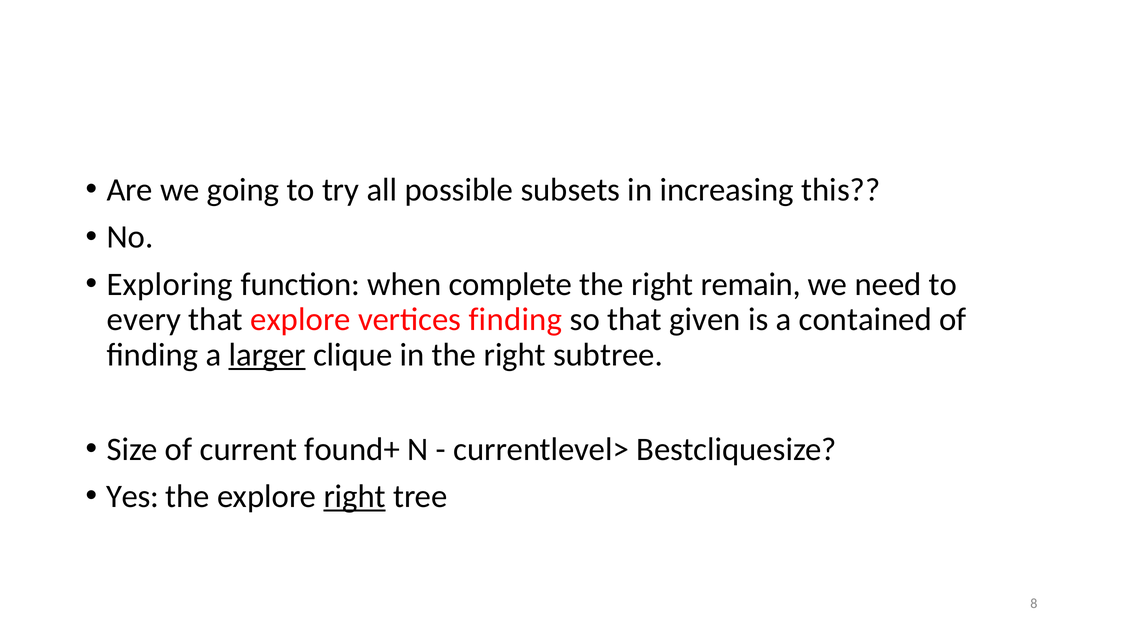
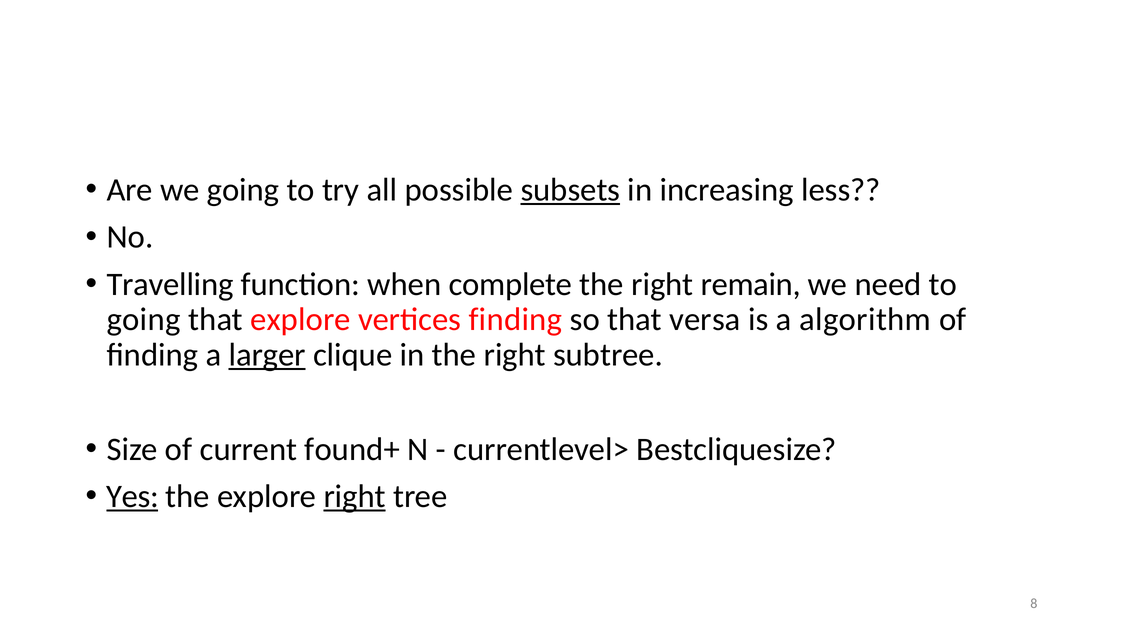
subsets underline: none -> present (570, 190)
this: this -> less (841, 190)
Exploring: Exploring -> Travelling (170, 284)
every: every -> going (144, 319)
given: given -> versa (705, 319)
contained: contained -> algorithm (865, 319)
Yes underline: none -> present (132, 496)
